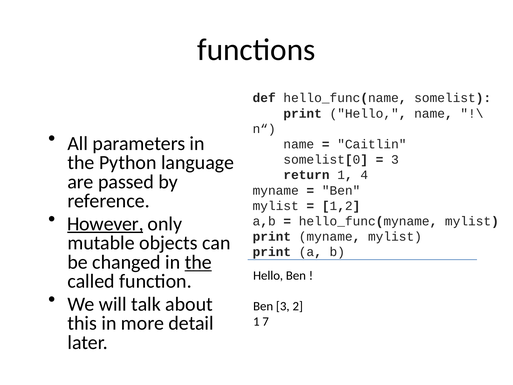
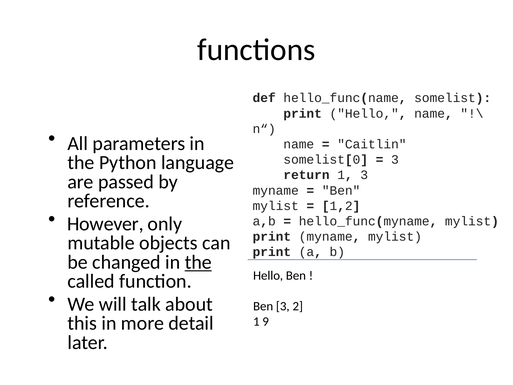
1 4: 4 -> 3 (364, 175)
However underline: present -> none (105, 224)
7: 7 -> 9 (266, 322)
